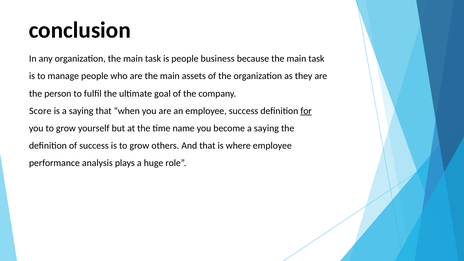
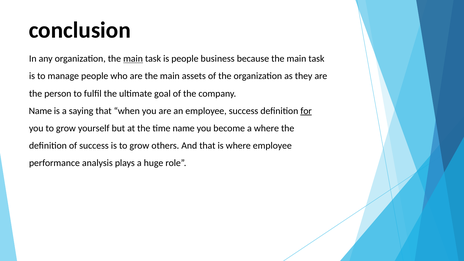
main underline: none -> present (133, 59)
Score: Score -> Name (40, 111)
become a saying: saying -> where (266, 128)
